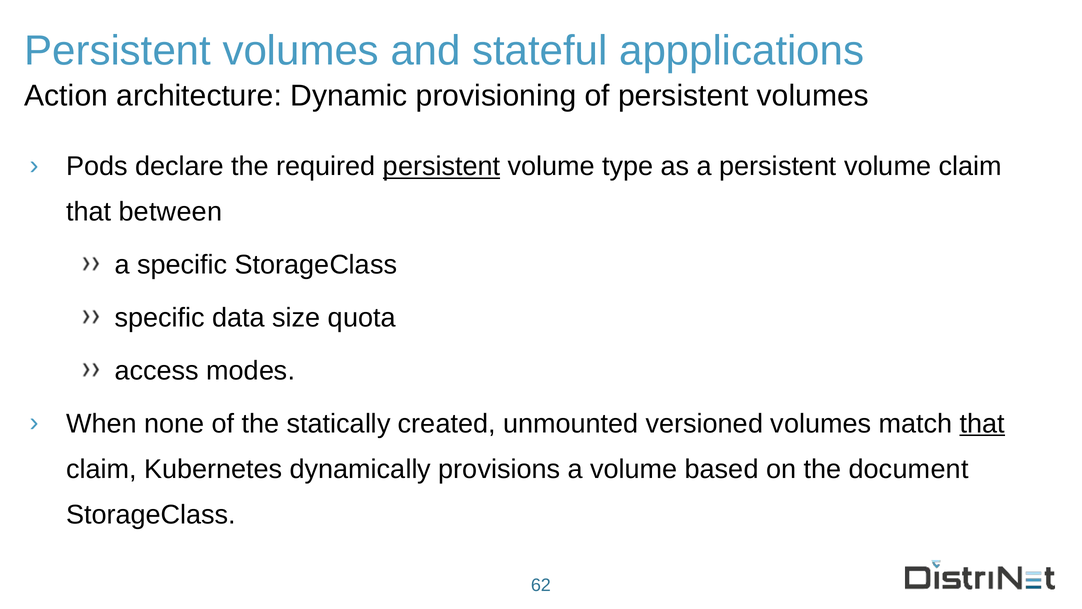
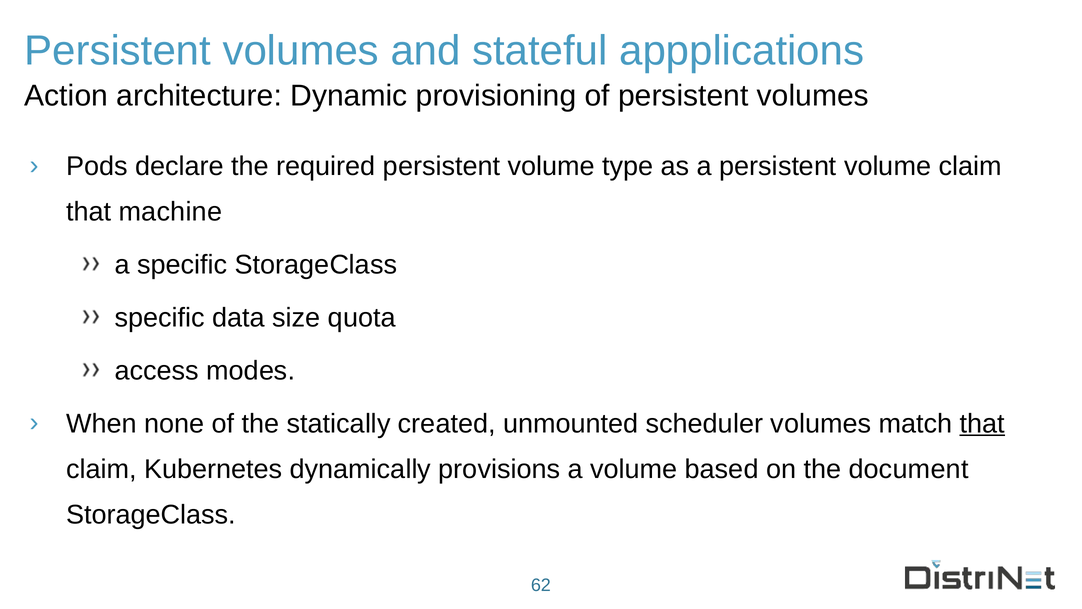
persistent underline: present -> none (442, 166)
between: between -> machine (170, 212)
versioned: versioned -> scheduler (704, 423)
